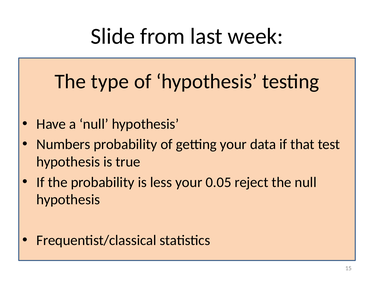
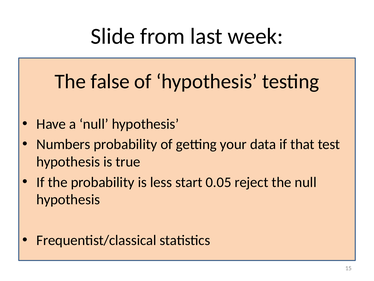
type: type -> false (110, 81)
less your: your -> start (189, 182)
